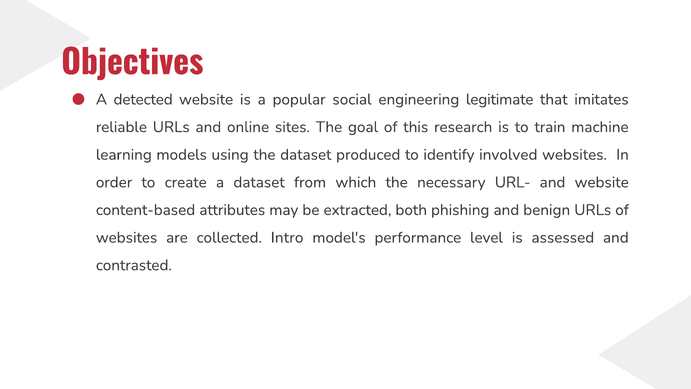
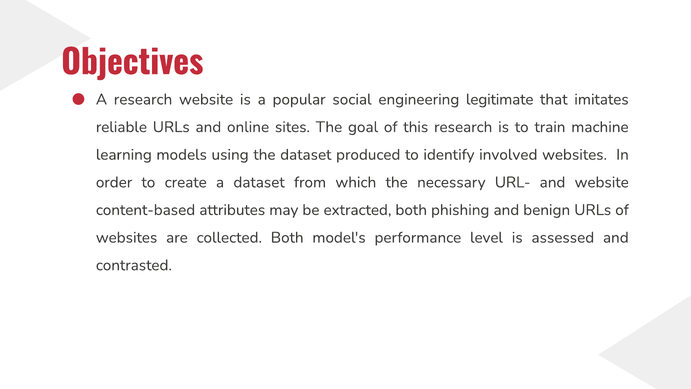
A detected: detected -> research (143, 99)
collected Intro: Intro -> Both (287, 237)
